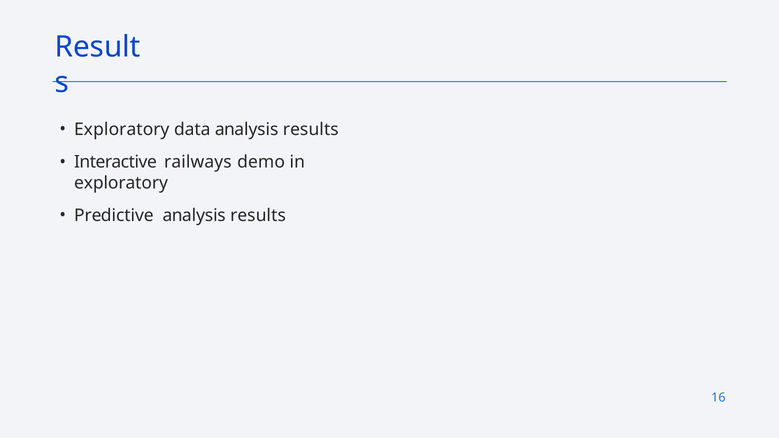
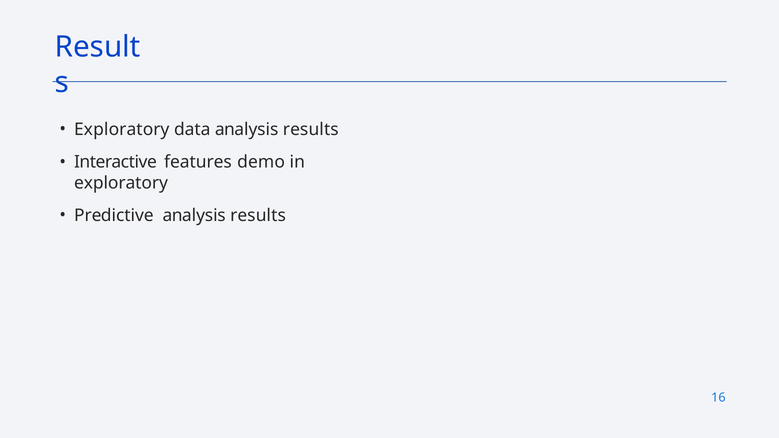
railways: railways -> features (198, 162)
